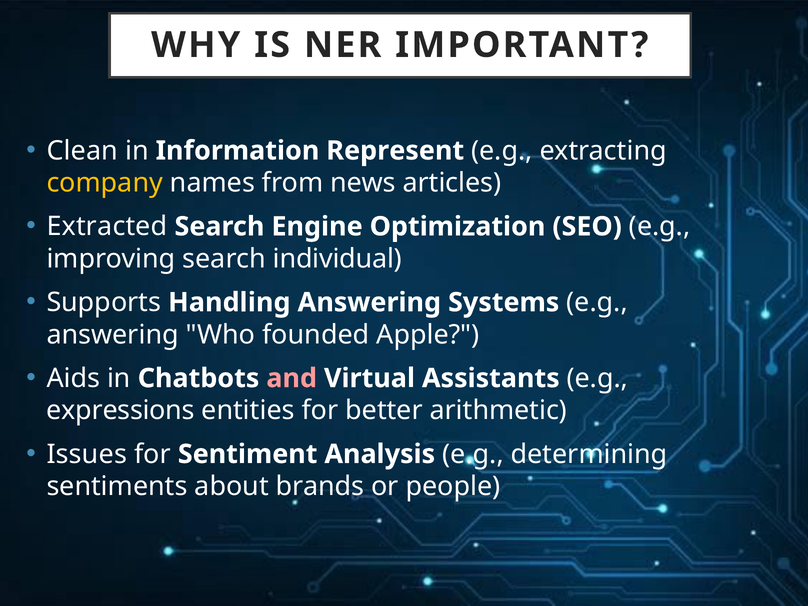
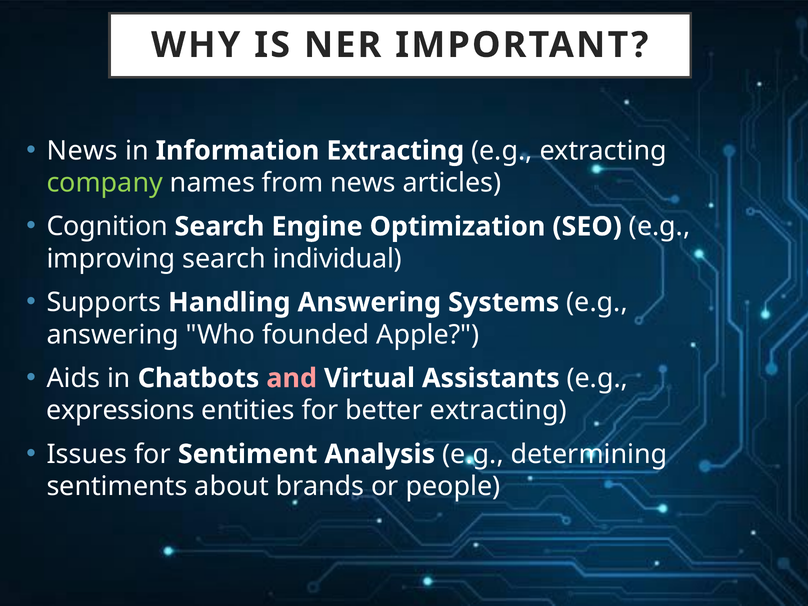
Clean: Clean -> News (82, 151)
Information Represent: Represent -> Extracting (395, 151)
company colour: yellow -> light green (105, 183)
Extracted: Extracted -> Cognition (107, 227)
better arithmetic: arithmetic -> extracting (498, 411)
